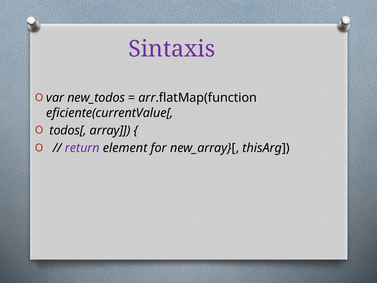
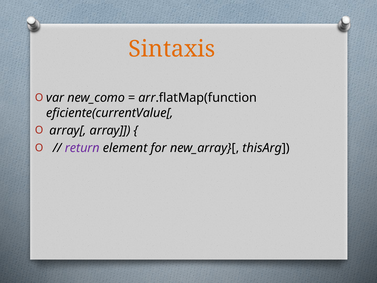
Sintaxis colour: purple -> orange (172, 49)
new_todos: new_todos -> new_como (96, 98)
todos[: todos[ -> array[ (68, 130)
